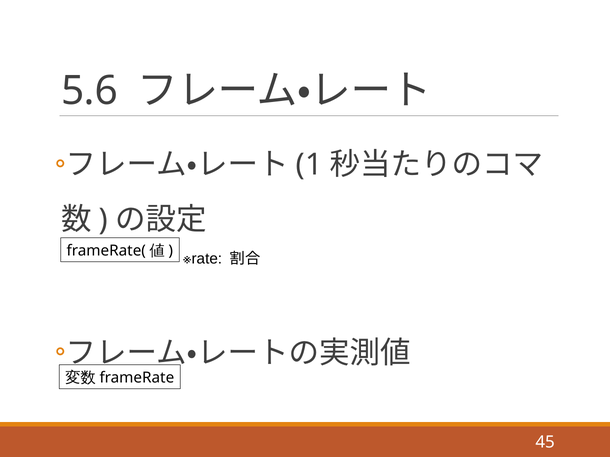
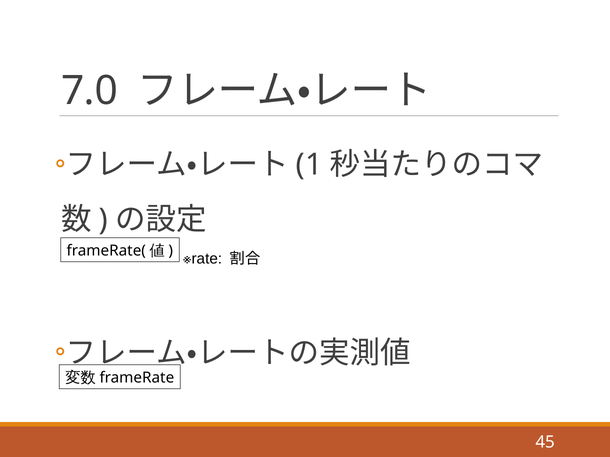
5.6: 5.6 -> 7.0 (89, 91)
